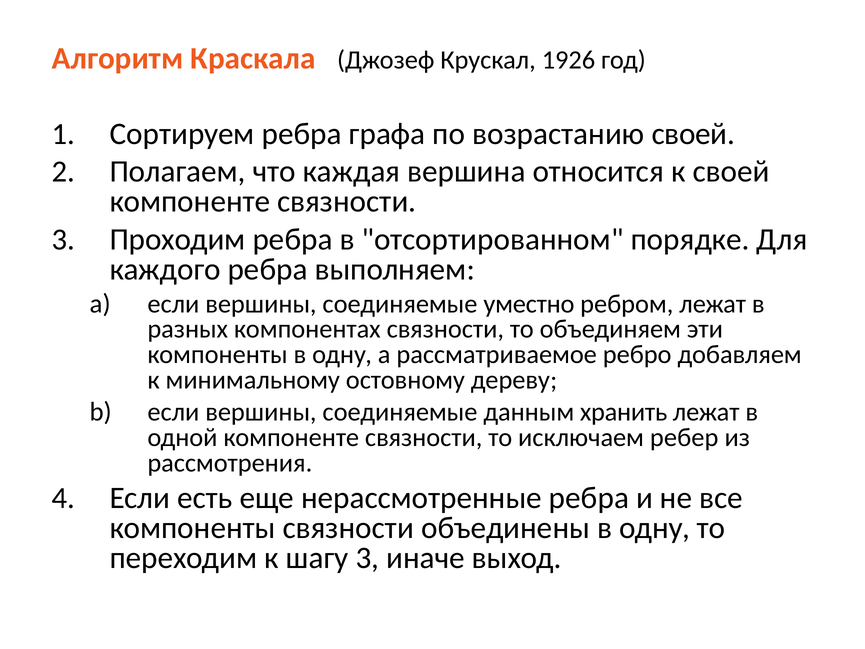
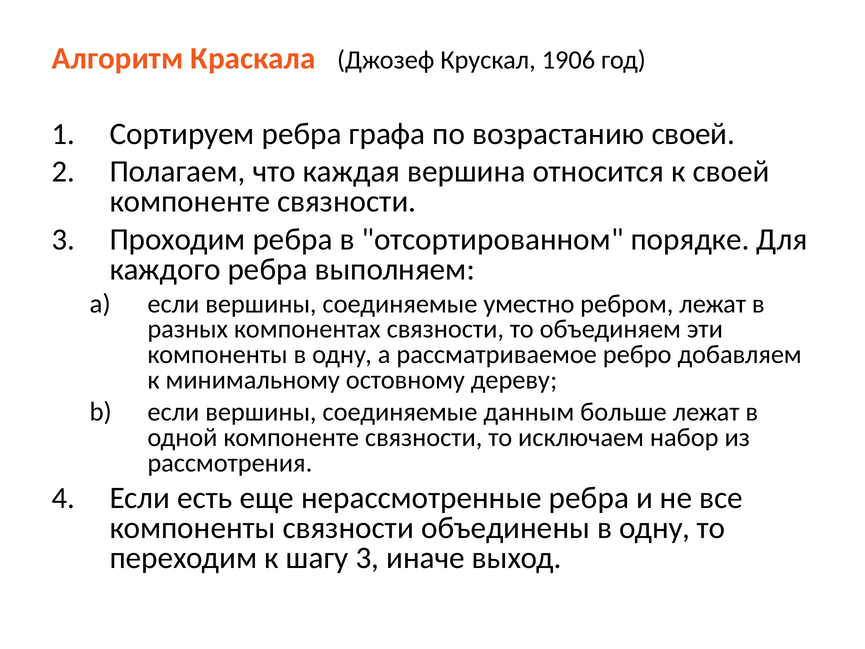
1926: 1926 -> 1906 (568, 60)
хранить: хранить -> больше (623, 412)
ребер: ребер -> набор (684, 437)
